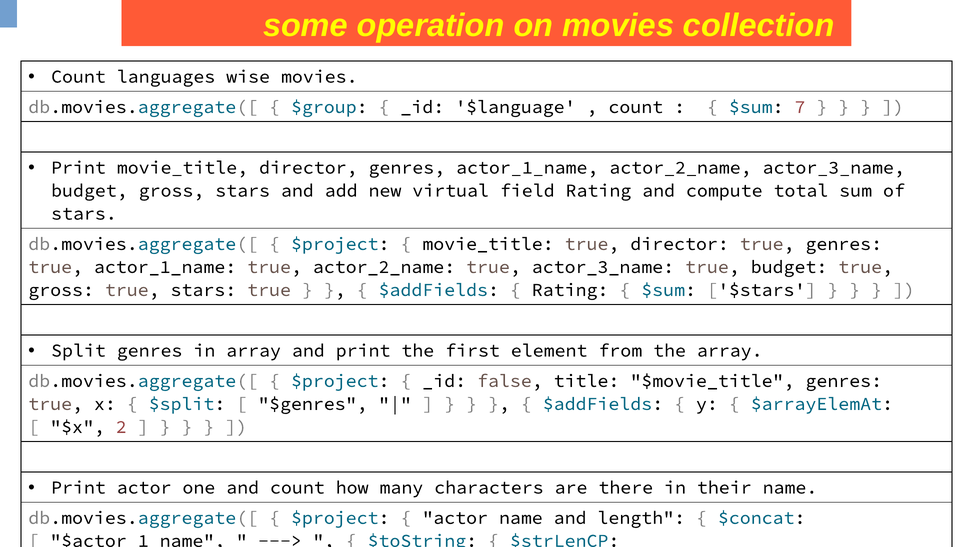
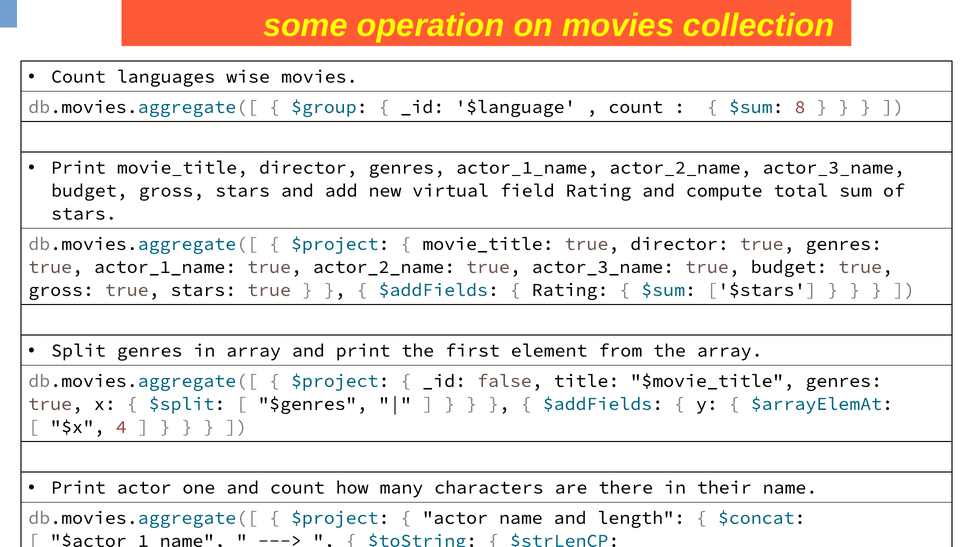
7: 7 -> 8 (800, 107)
2: 2 -> 4 (121, 427)
